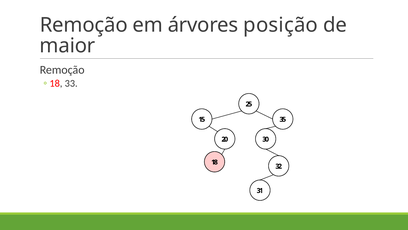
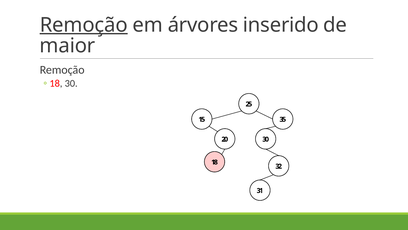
Remoção underline: none -> present (84, 25)
posição: posição -> inserido (281, 25)
33: 33 -> 30 (71, 83)
